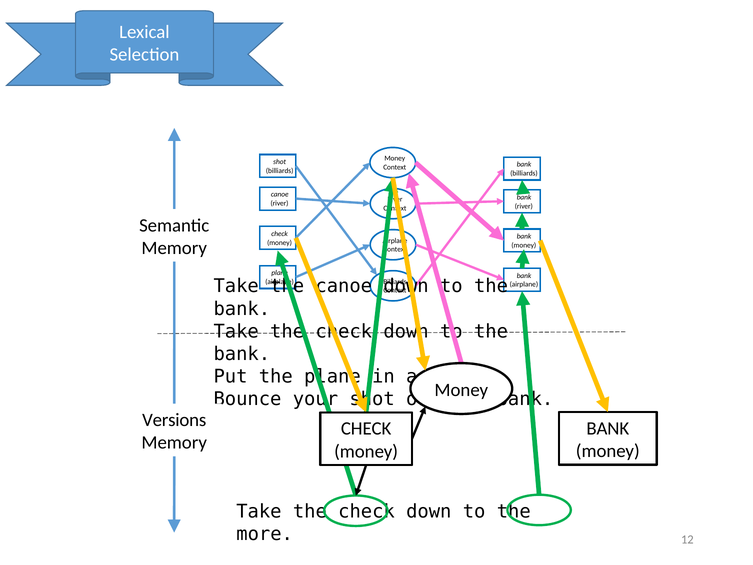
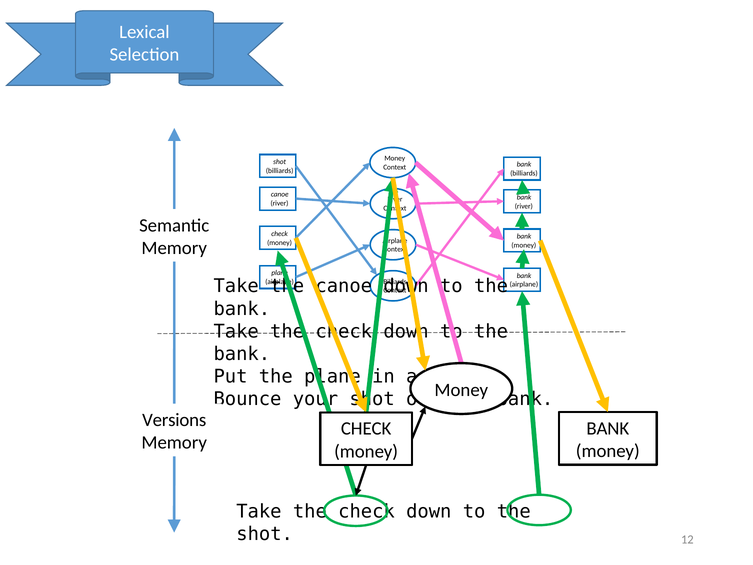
more: more -> shot (265, 534)
